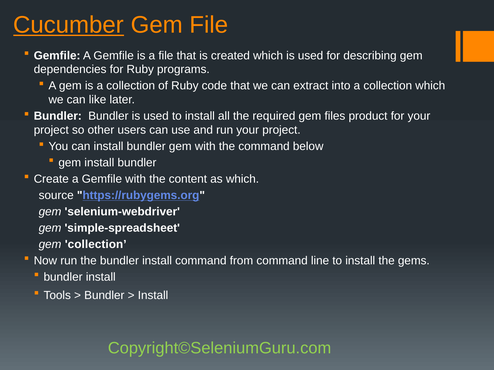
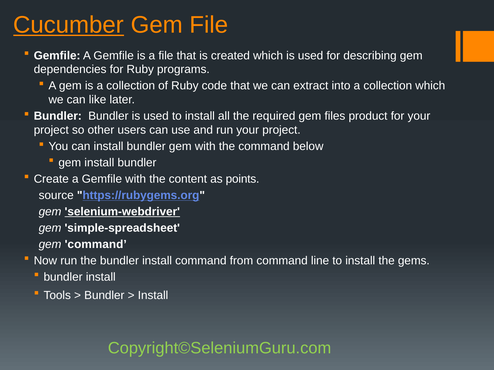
as which: which -> points (243, 179)
selenium-webdriver underline: none -> present (122, 212)
gem collection: collection -> command (96, 245)
